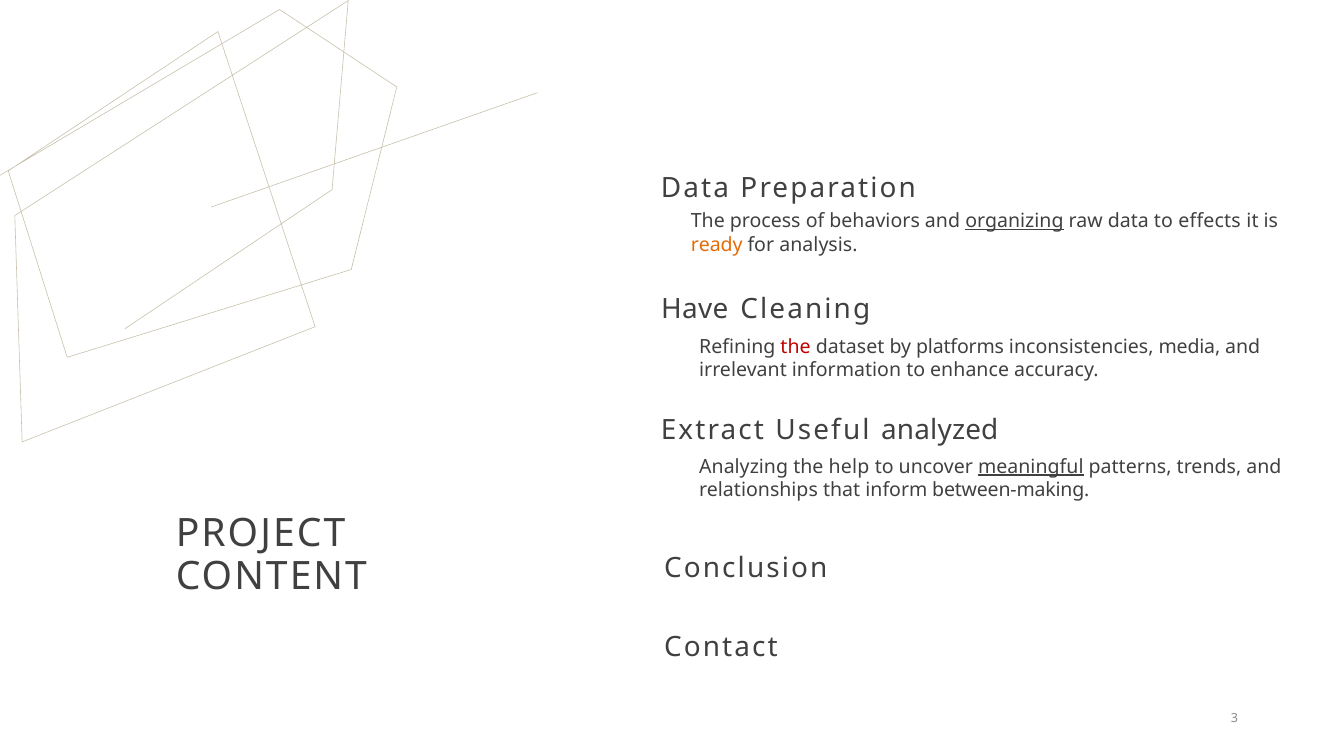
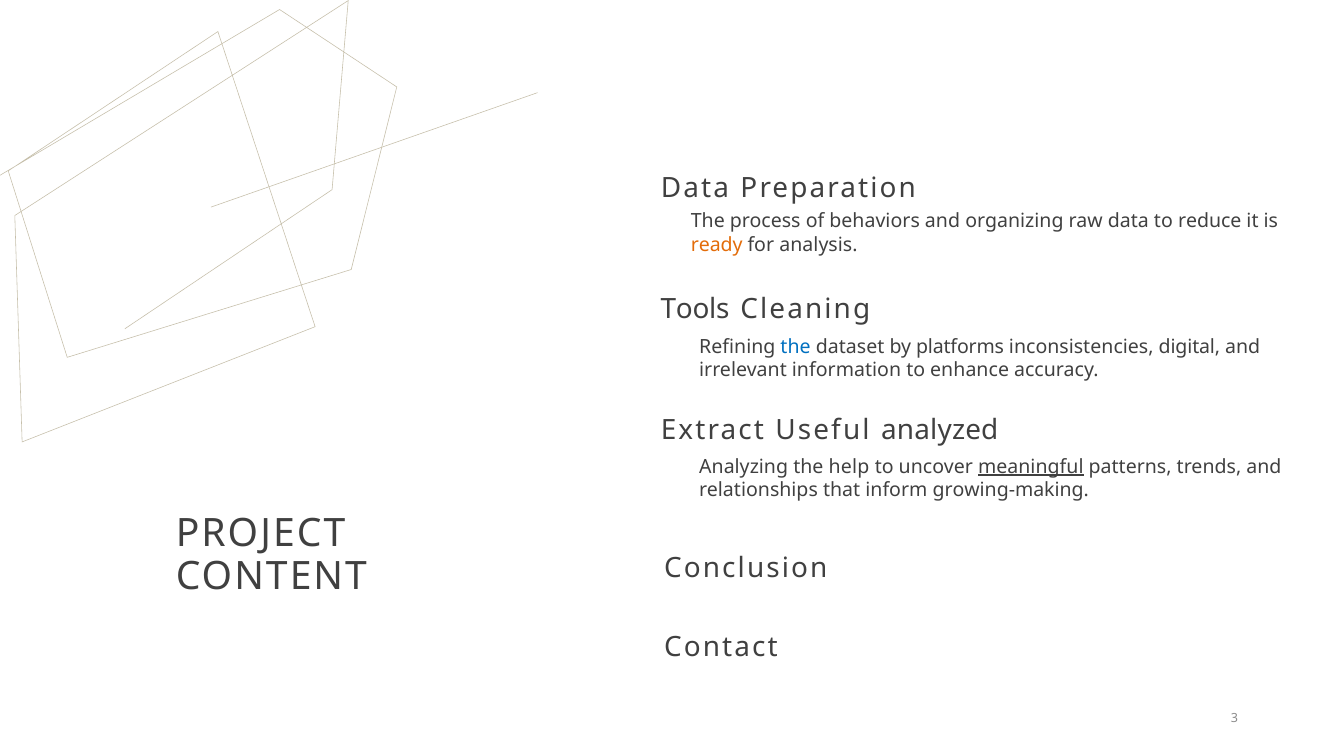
organizing underline: present -> none (1014, 221)
effects: effects -> reduce (1210, 221)
Have: Have -> Tools (695, 309)
the colour: red -> blue (796, 346)
media: media -> digital (1189, 346)
between-making: between-making -> growing-making (1011, 490)
